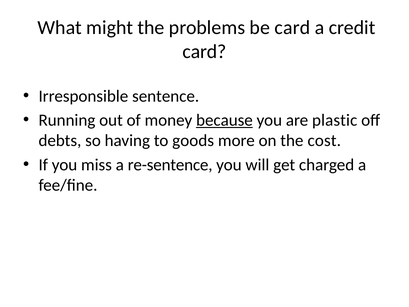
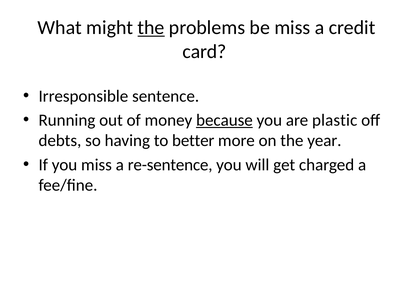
the underline: none -> present (151, 28)
be card: card -> miss (292, 28)
goods: goods -> better (193, 141)
cost: cost -> year (324, 141)
